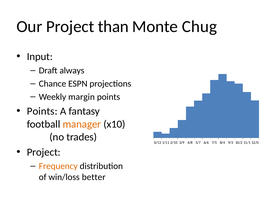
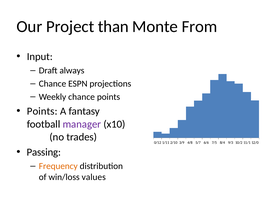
Chug: Chug -> From (200, 27)
Weekly margin: margin -> chance (82, 97)
manager colour: orange -> purple (82, 124)
Project: Project -> Passing (44, 152)
better: better -> values (94, 177)
